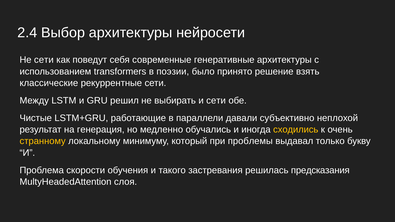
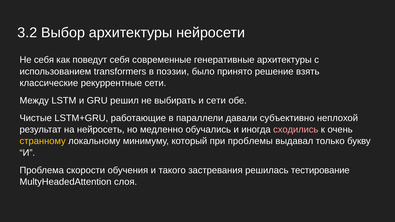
2.4: 2.4 -> 3.2 (27, 33)
Не сети: сети -> себя (44, 60)
генерация: генерация -> нейросеть (101, 130)
сходились colour: yellow -> pink (296, 130)
предсказания: предсказания -> тестирование (320, 170)
